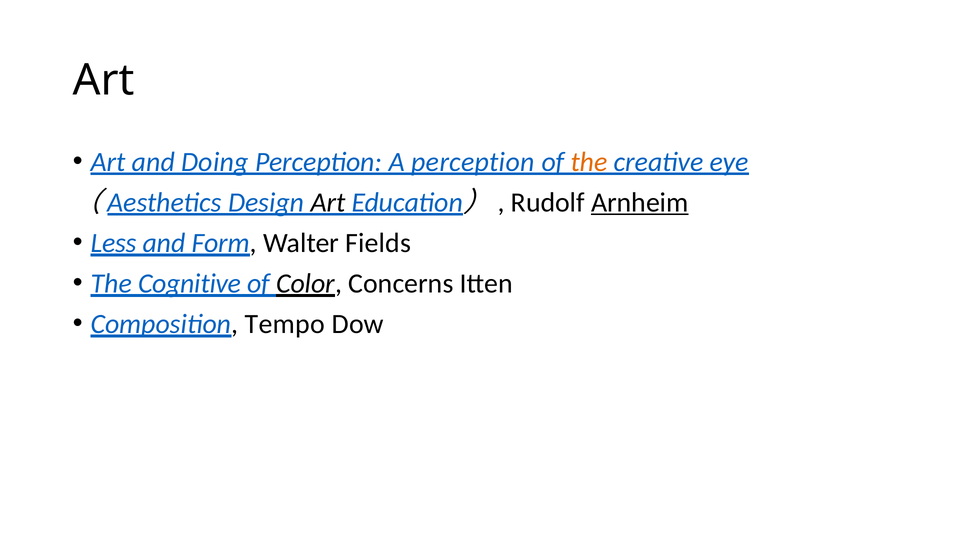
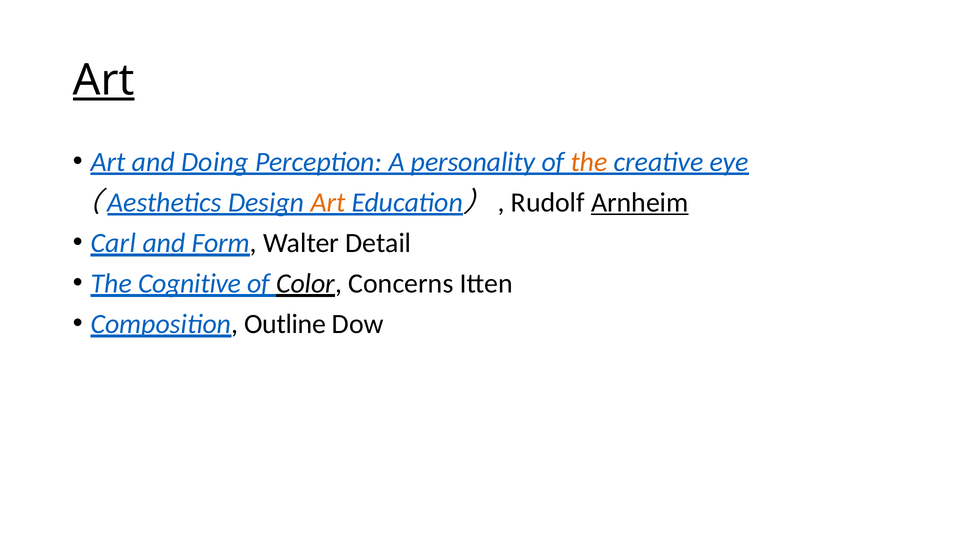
Art underline: none -> present (104, 80)
A perception: perception -> personality (473, 162)
Art colour: black -> orange (328, 202)
Less: Less -> Carl (113, 243)
Fields: Fields -> Detail (378, 243)
Tempo: Tempo -> Outline (285, 324)
